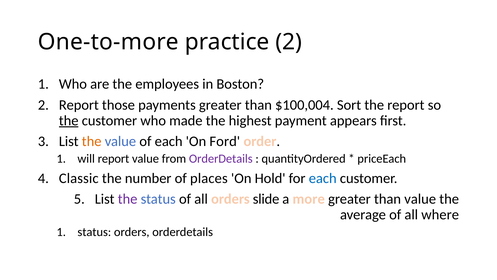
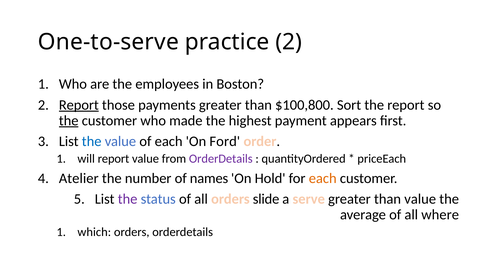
One-to-more: One-to-more -> One-to-serve (108, 42)
Report underline: none -> present (79, 105)
$100,004: $100,004 -> $100,800 (304, 105)
the colour: orange -> blue (92, 141)
Classic: Classic -> Atelier (79, 178)
places: places -> names (209, 178)
each colour: blue -> orange (323, 178)
more: more -> serve (309, 199)
status: status -> which (94, 232)
